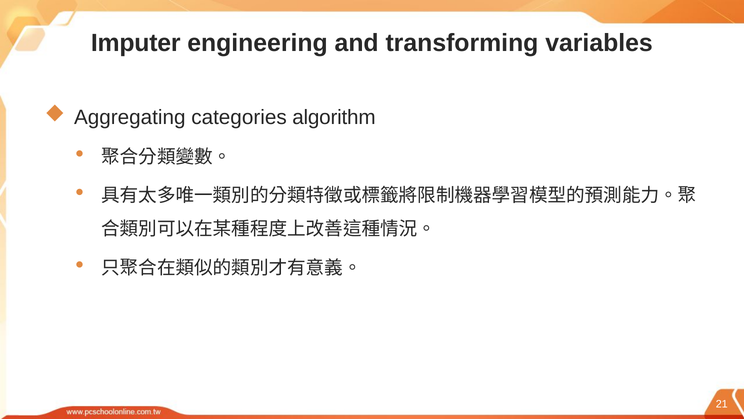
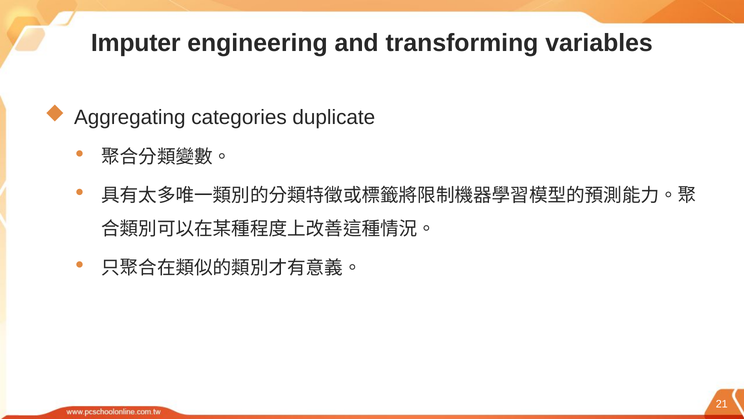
algorithm: algorithm -> duplicate (334, 117)
